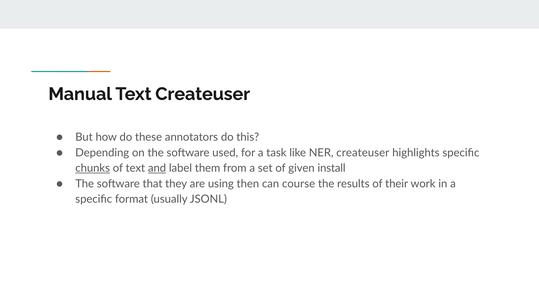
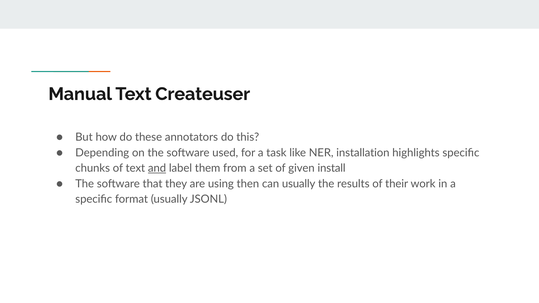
NER createuser: createuser -> installation (363, 153)
chunks underline: present -> none (93, 168)
can course: course -> usually (299, 184)
